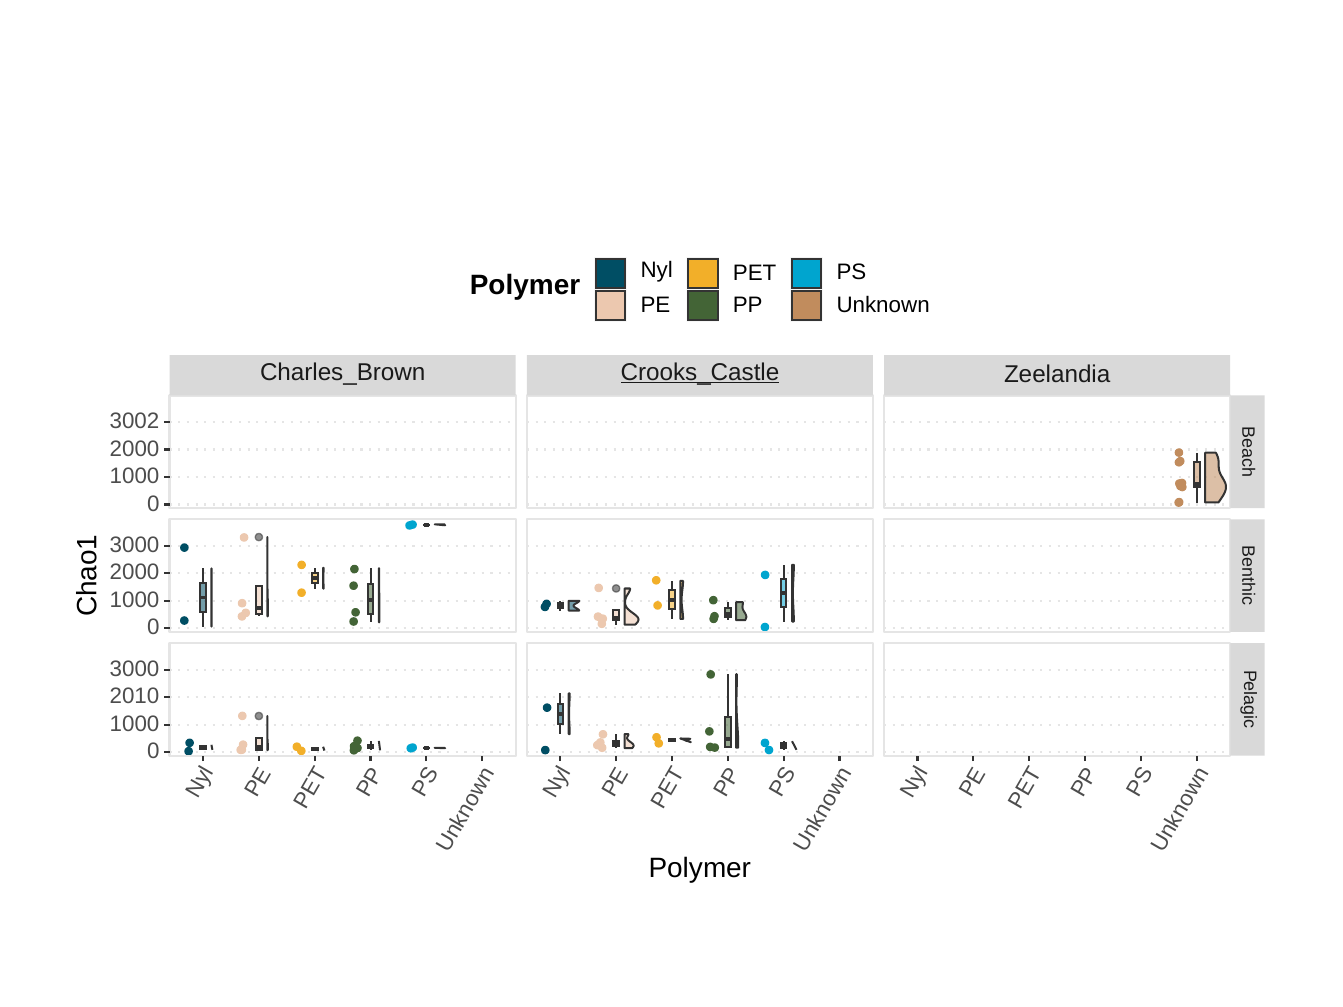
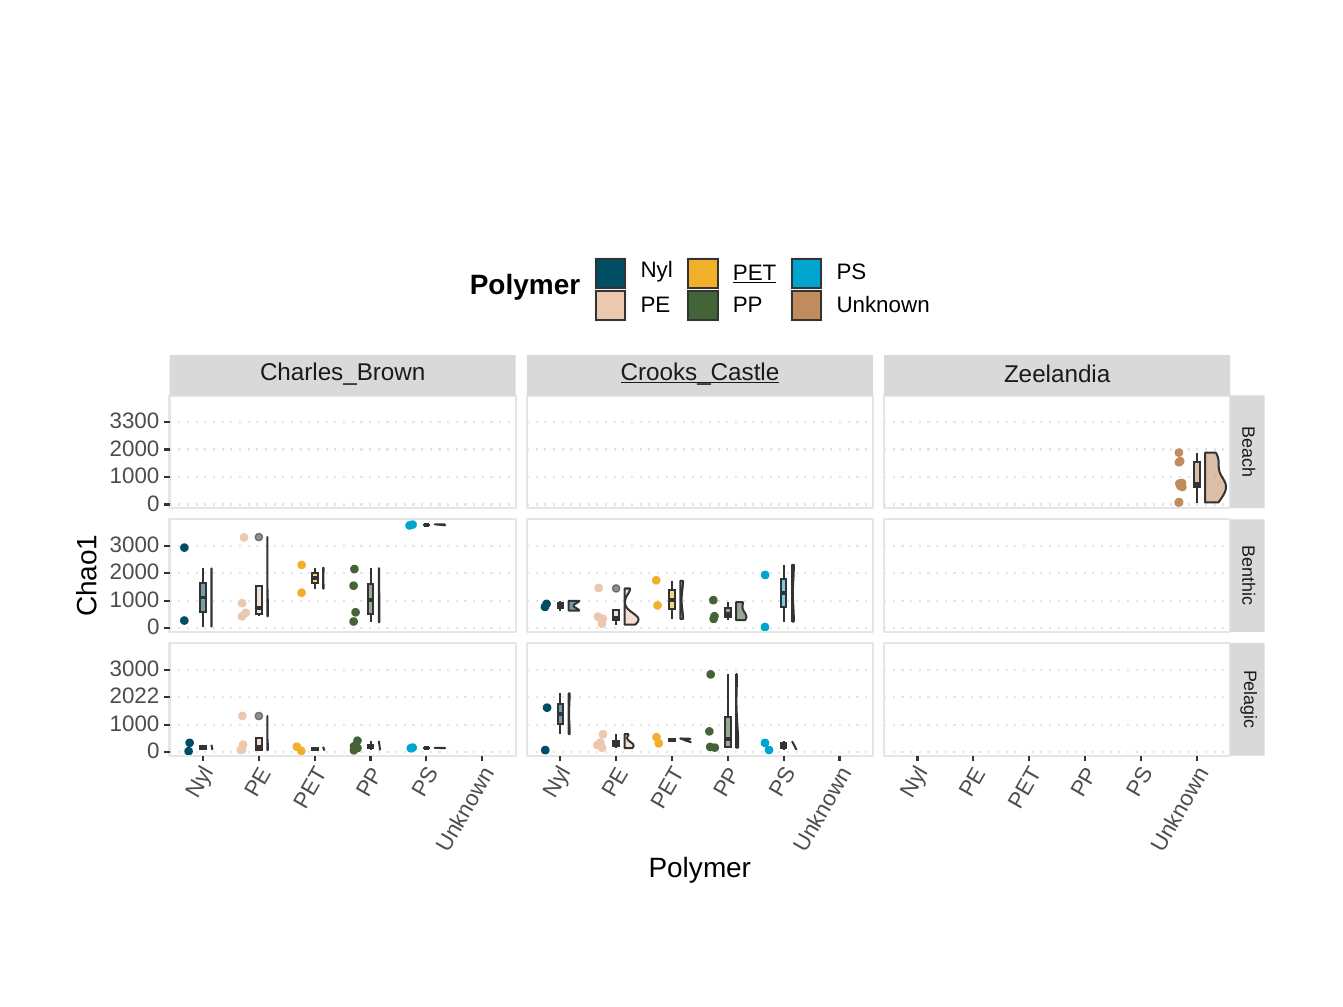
PET underline: none -> present (755, 273)
3002: 3002 -> 3300 (135, 421)
2010: 2010 -> 2022 (135, 697)
